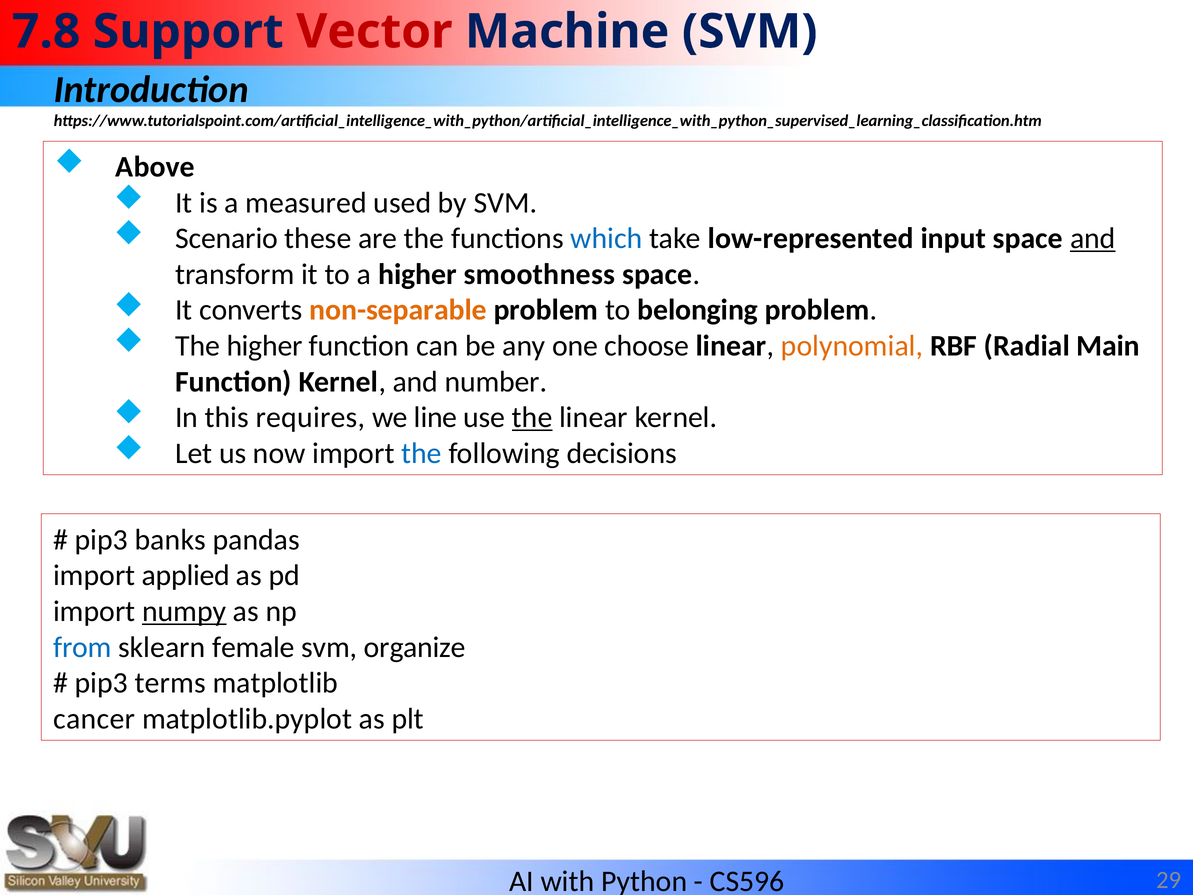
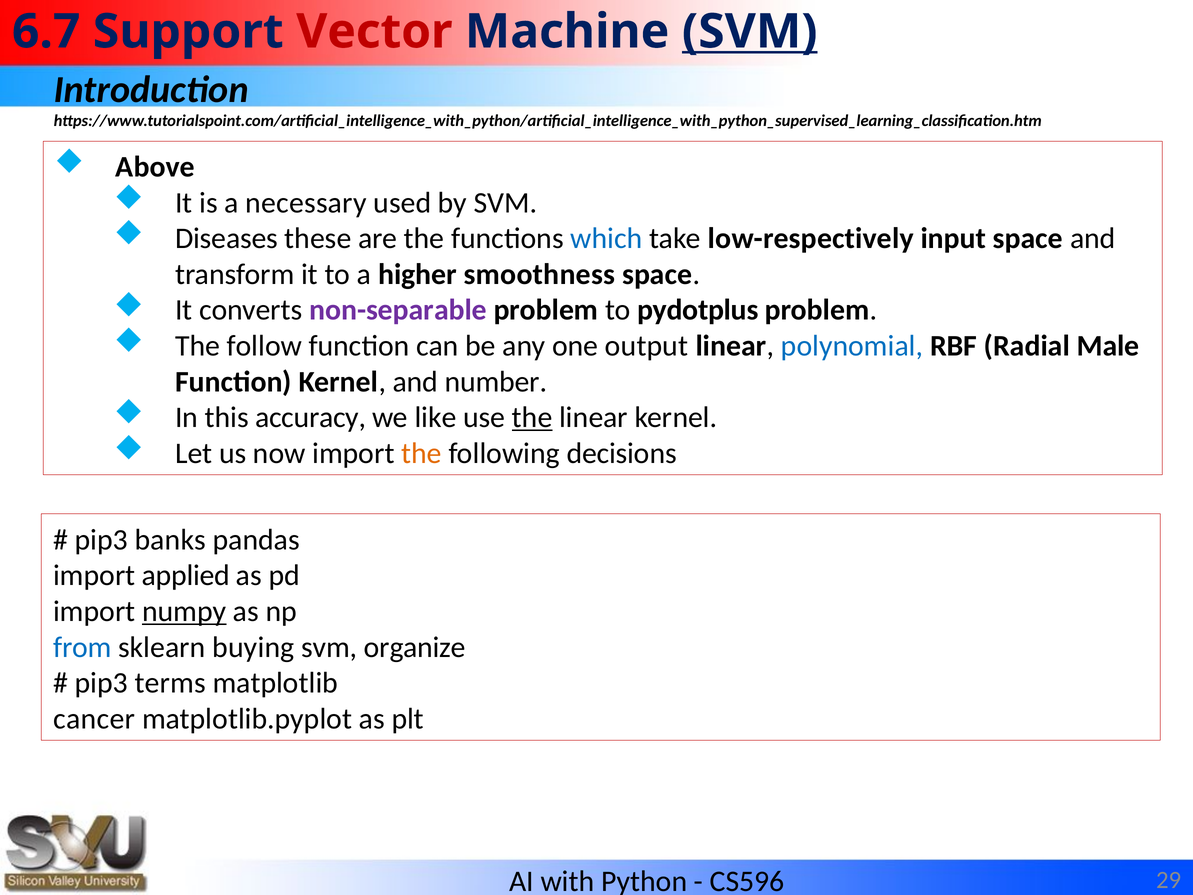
7.8: 7.8 -> 6.7 (46, 32)
SVM underline: none -> present (750, 32)
measured: measured -> necessary (306, 203)
Scenario: Scenario -> Diseases (227, 238)
low-represented: low-represented -> low-respectively (811, 238)
and underline: present -> none (1093, 238)
non-separable colour: orange -> purple (398, 310)
belonging: belonging -> pydotplus (698, 310)
The higher: higher -> follow (264, 346)
choose: choose -> output (647, 346)
polynomial colour: orange -> blue (852, 346)
Main: Main -> Male (1108, 346)
requires: requires -> accuracy (311, 417)
line: line -> like (435, 417)
the colour: blue -> orange (422, 453)
female: female -> buying (253, 647)
